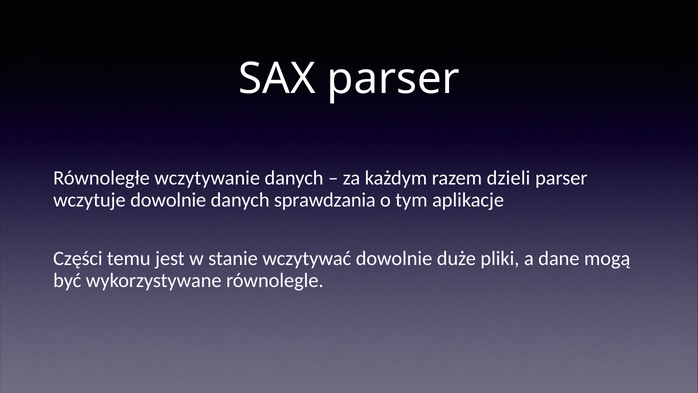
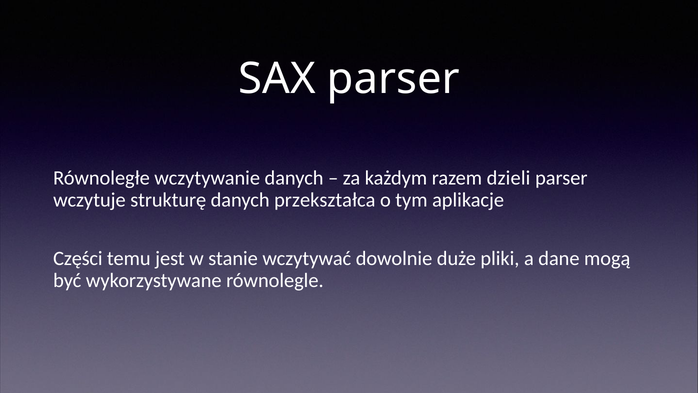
wczytuje dowolnie: dowolnie -> strukturę (168, 200)
sprawdzania: sprawdzania -> przekształca (325, 200)
